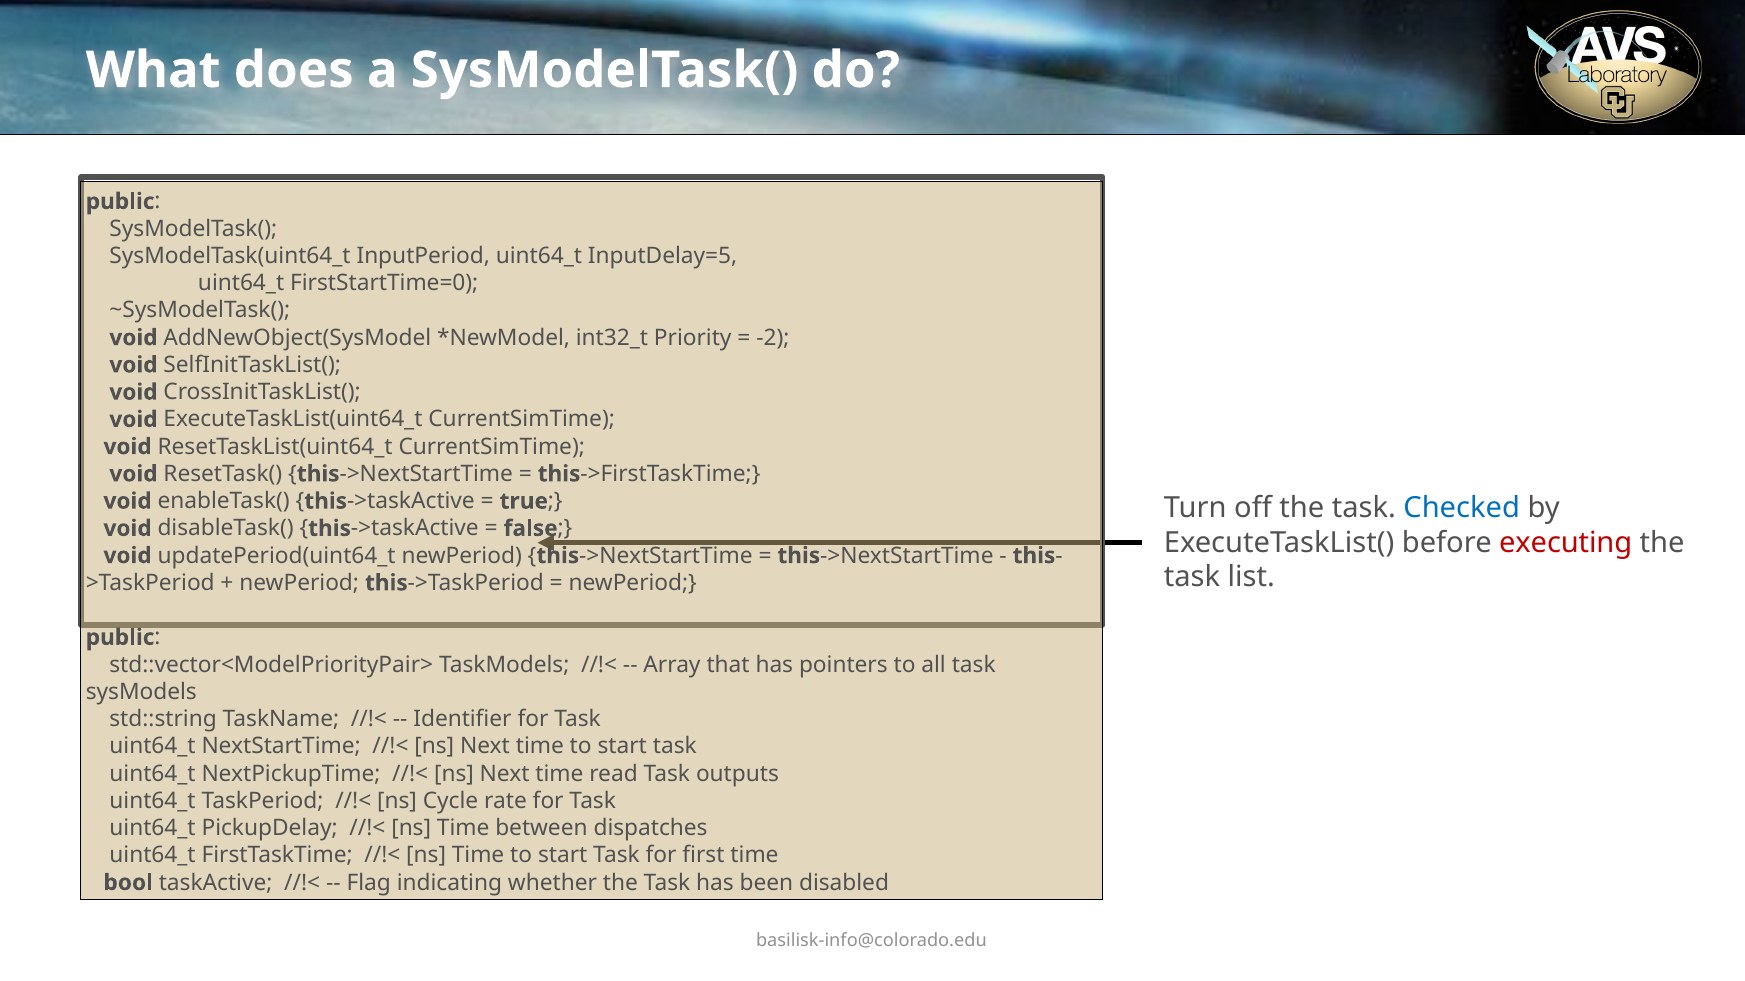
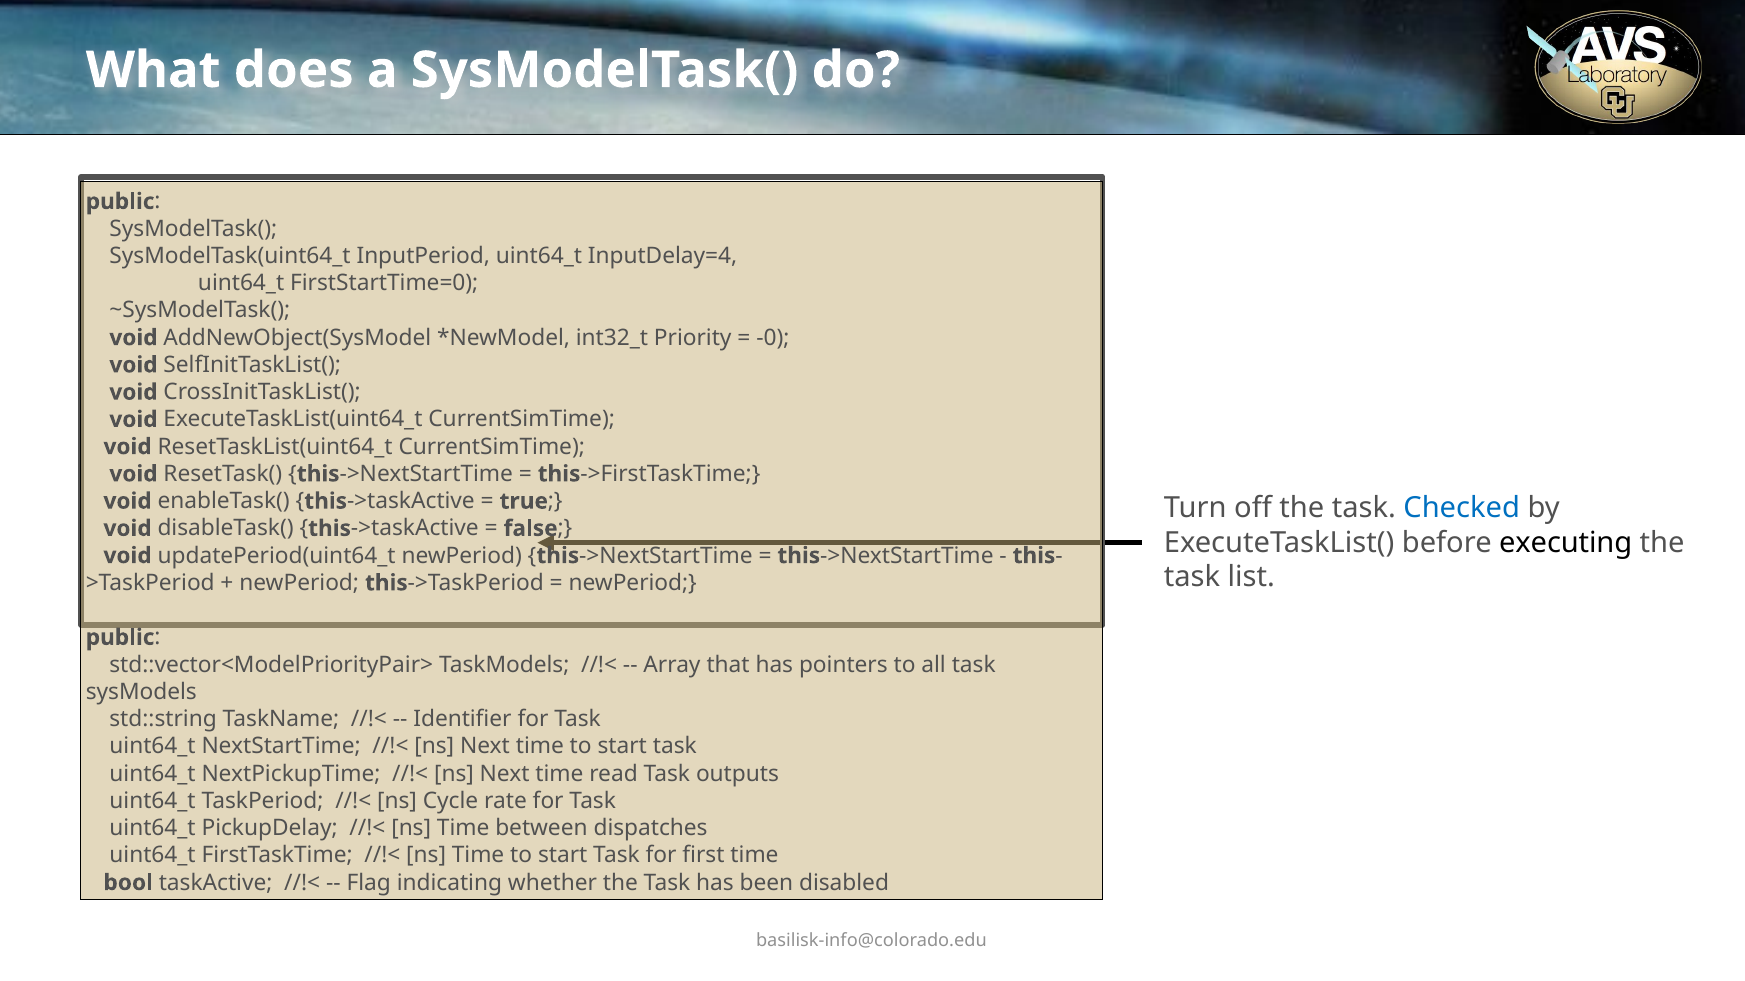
InputDelay=5: InputDelay=5 -> InputDelay=4 (663, 256)
-2: -2 -> -0 (773, 338)
executing colour: red -> black (1566, 543)
